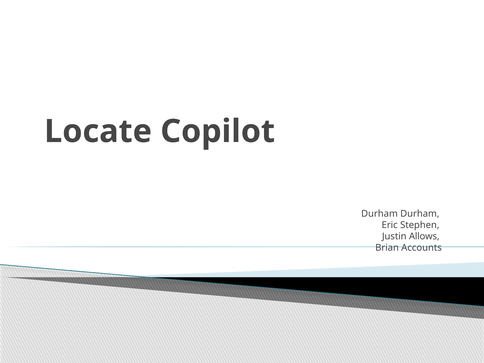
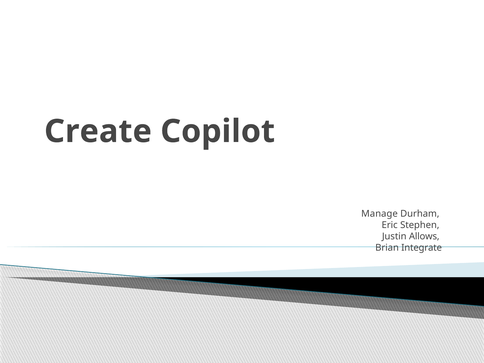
Locate: Locate -> Create (98, 131)
Durham: Durham -> Manage (379, 214)
Accounts: Accounts -> Integrate (422, 248)
